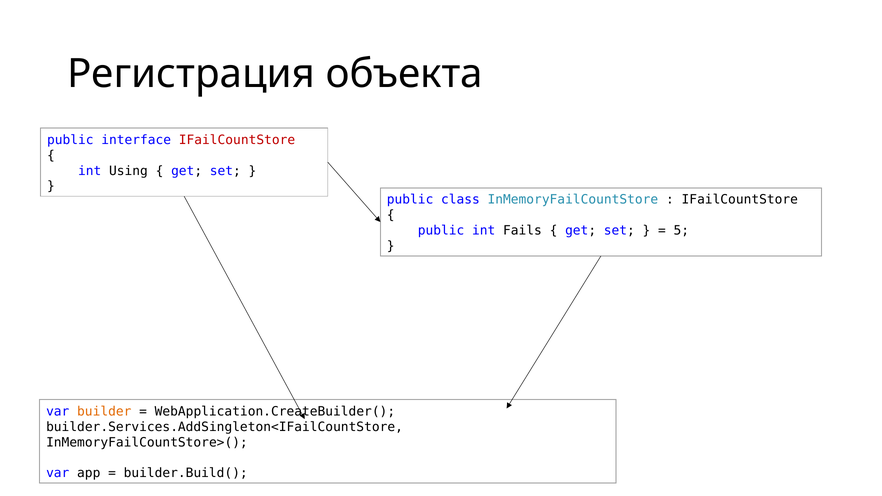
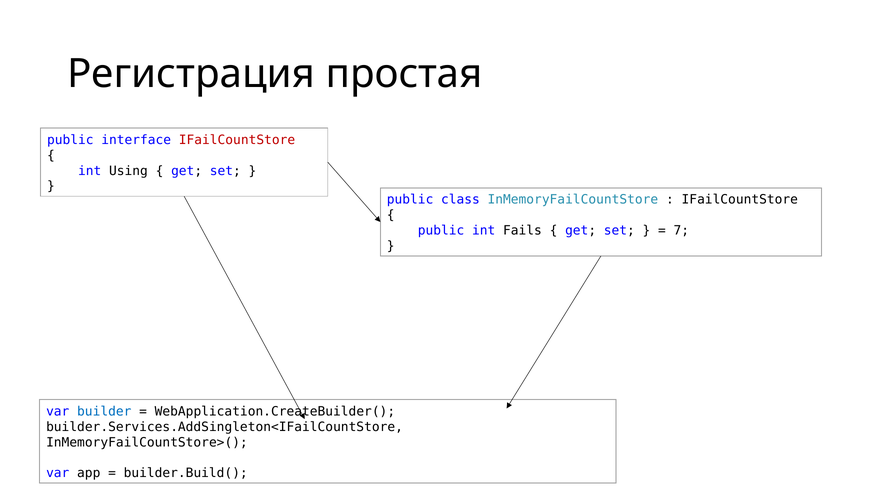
объекта: объекта -> простая (404, 74)
5: 5 -> 7 (681, 231)
builder colour: orange -> blue (104, 411)
